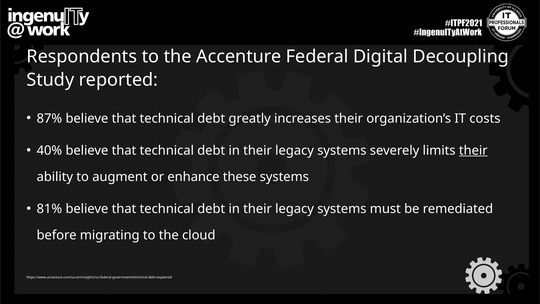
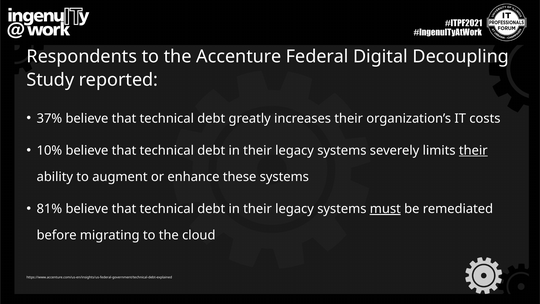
87%: 87% -> 37% (49, 118)
40%: 40% -> 10% (49, 150)
must underline: none -> present (385, 209)
